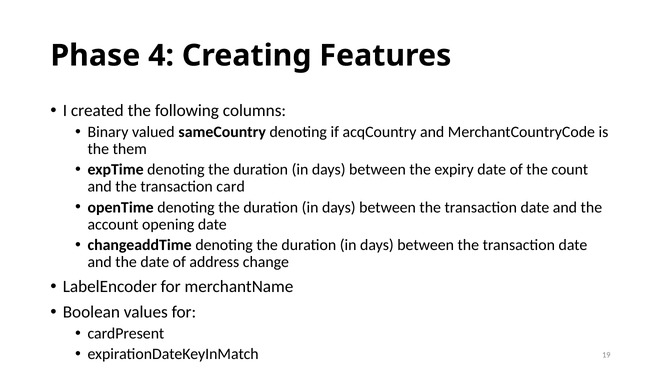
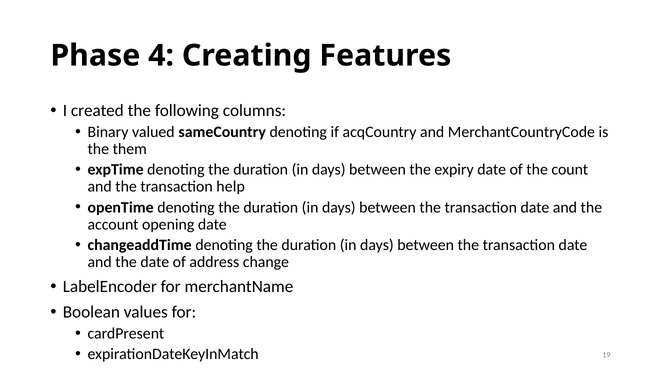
card: card -> help (231, 187)
